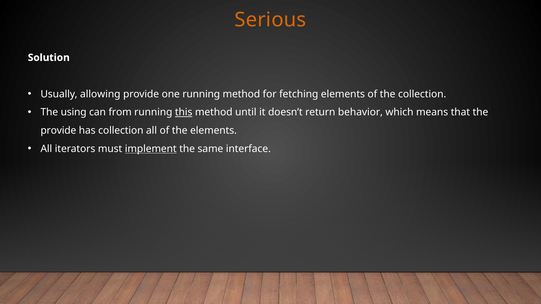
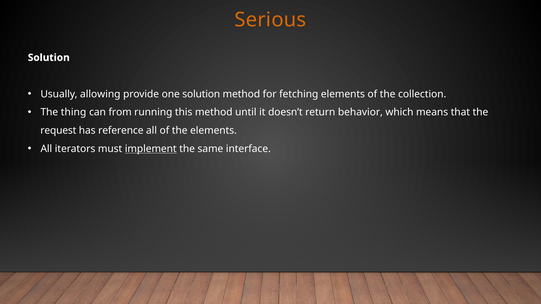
one running: running -> solution (201, 94)
using: using -> thing (74, 112)
this underline: present -> none (184, 112)
provide: provide -> request (58, 131)
has collection: collection -> reference (121, 131)
